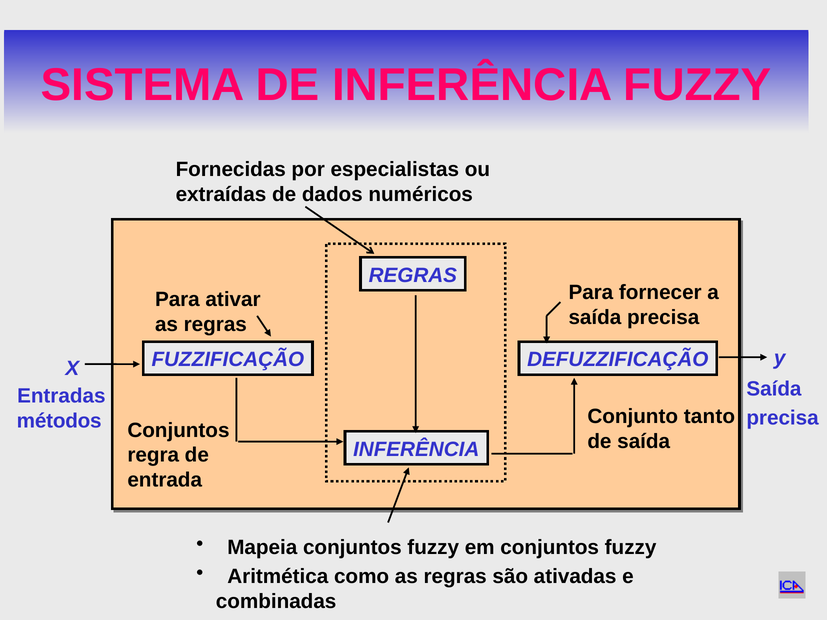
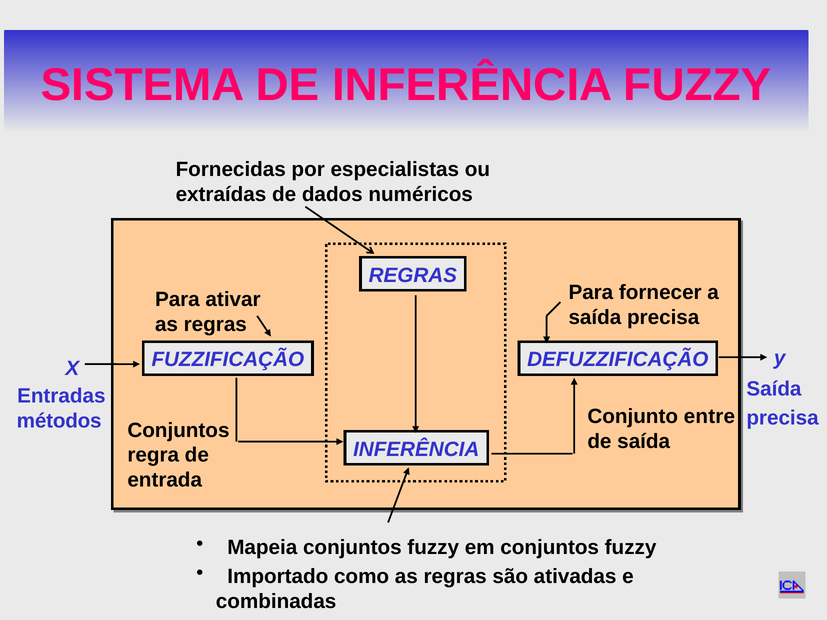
tanto: tanto -> entre (709, 417)
Aritmética: Aritmética -> Importado (278, 577)
